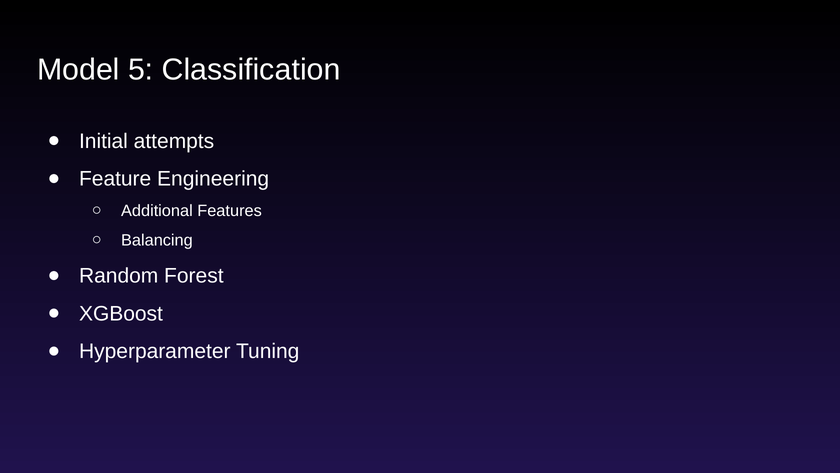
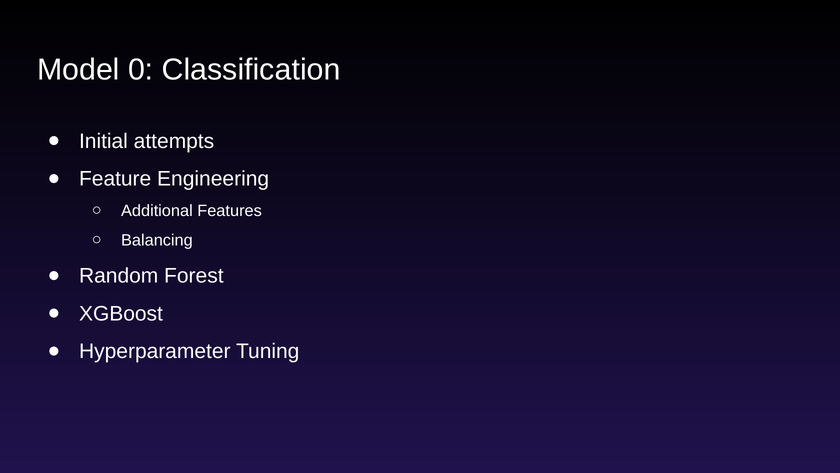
5: 5 -> 0 (141, 70)
